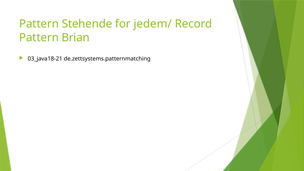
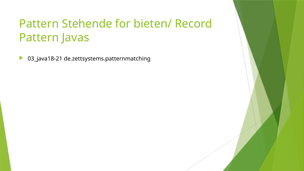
jedem/: jedem/ -> bieten/ (153, 24)
Brian: Brian -> Javas (76, 38)
